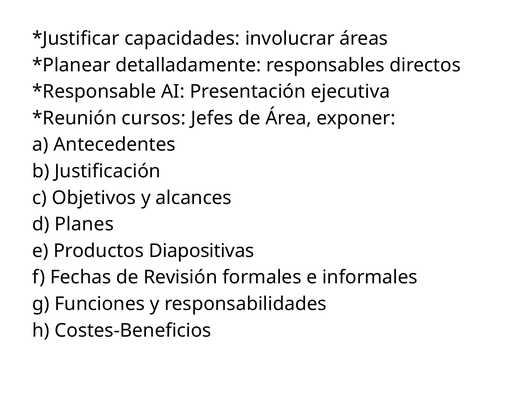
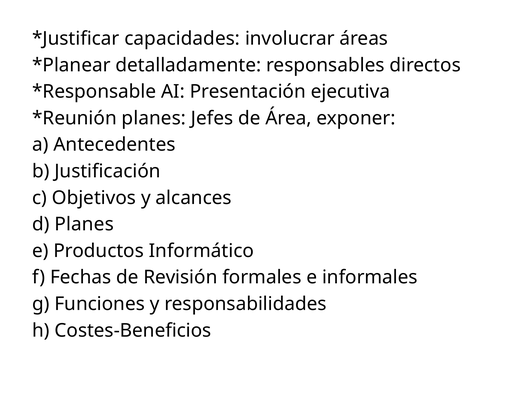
cursos: cursos -> planes (154, 118)
Diapositivas: Diapositivas -> Informático (201, 251)
